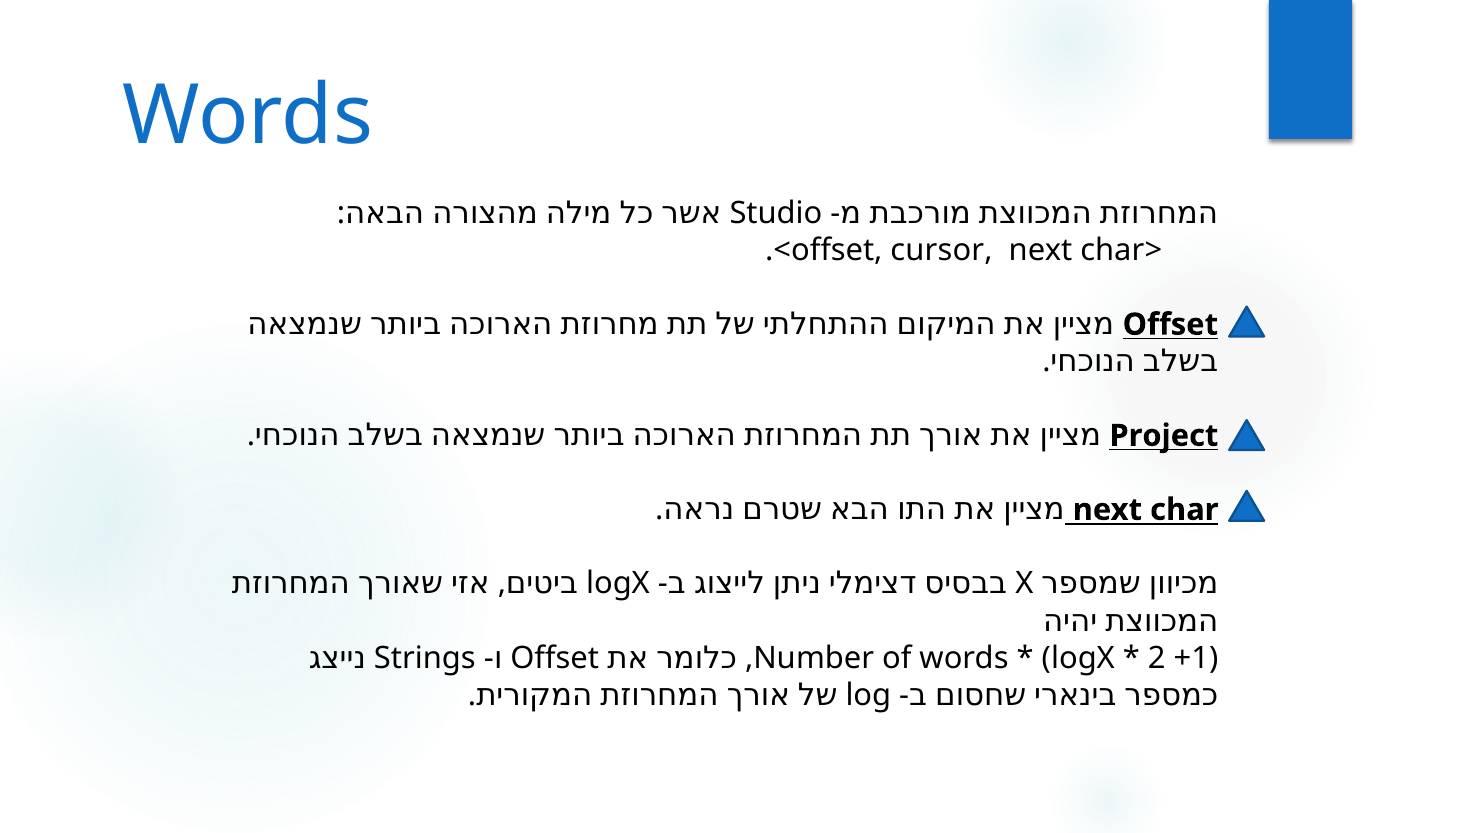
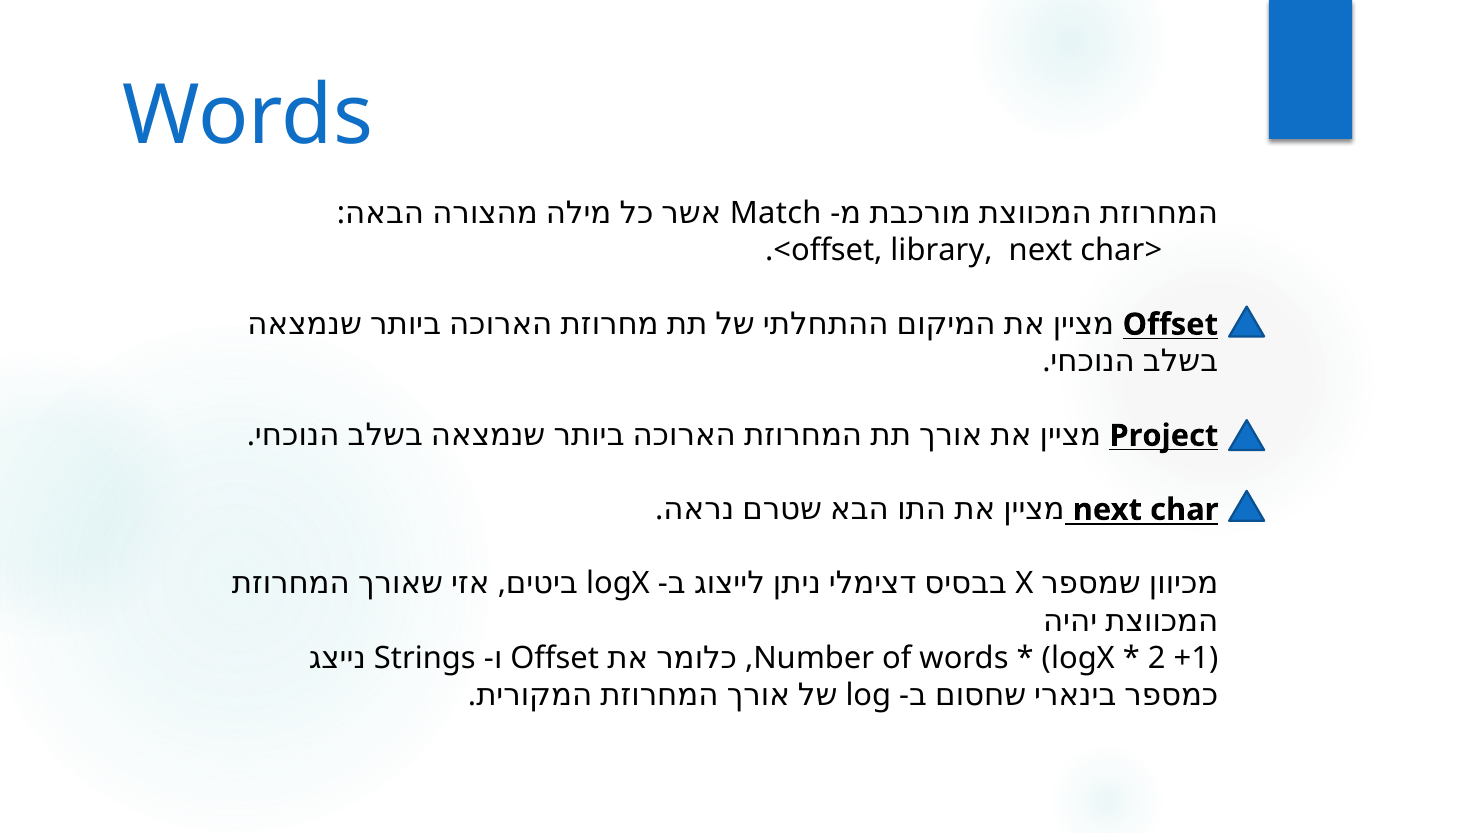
Studio: Studio -> Match (776, 214)
cursor: cursor -> library (942, 251)
